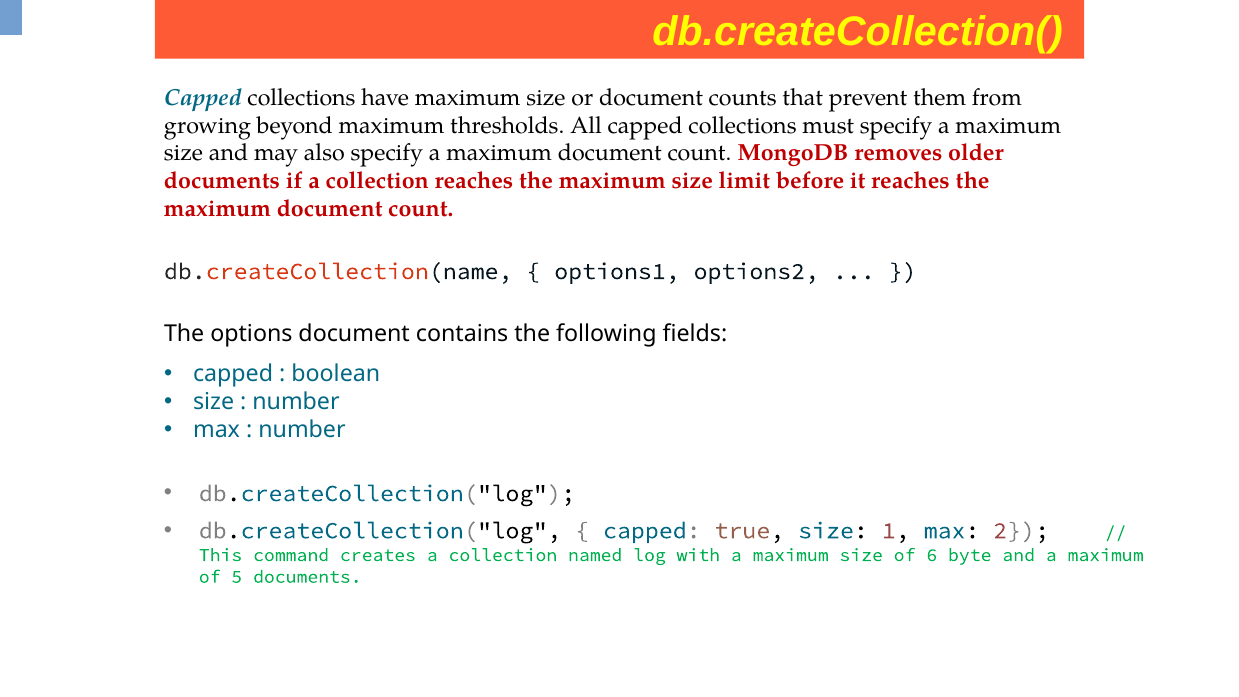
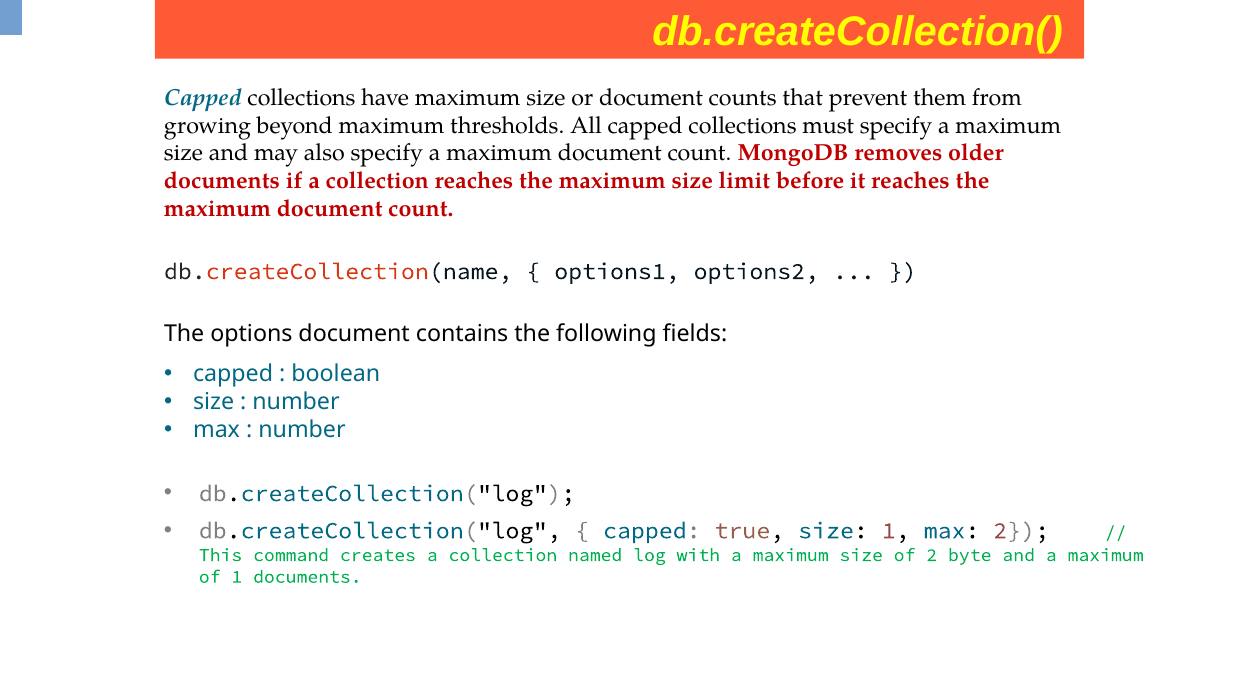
of 6: 6 -> 2 (932, 555)
of 5: 5 -> 1 (237, 577)
